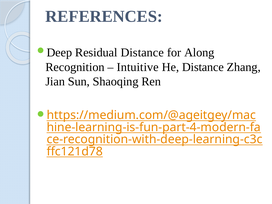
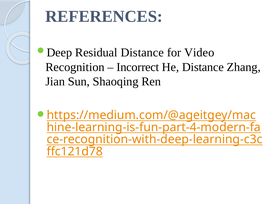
Along: Along -> Video (199, 53)
Intuitive: Intuitive -> Incorrect (138, 67)
